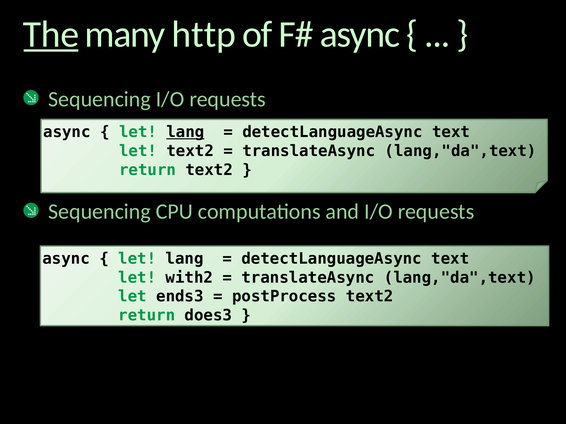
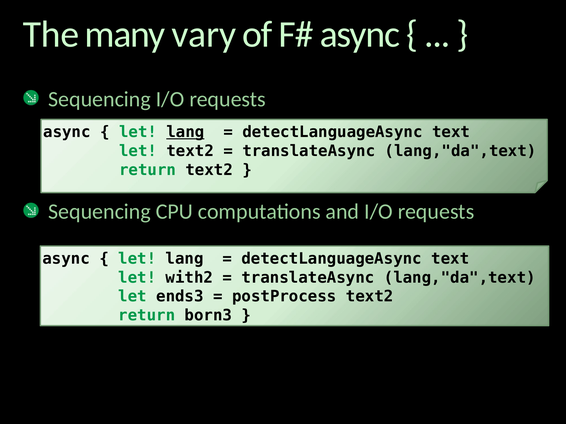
The underline: present -> none (51, 34)
http: http -> vary (204, 34)
does3: does3 -> born3 (208, 316)
